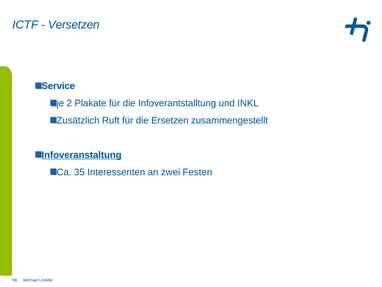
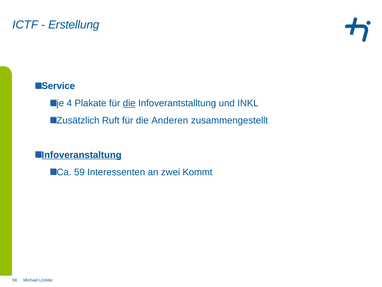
Versetzen: Versetzen -> Erstellung (74, 25)
2: 2 -> 4 (69, 103)
die underline: none -> present (129, 103)
Ersetzen: Ersetzen -> Anderen (170, 120)
35: 35 -> 59 (79, 172)
Festen: Festen -> Kommt (197, 172)
